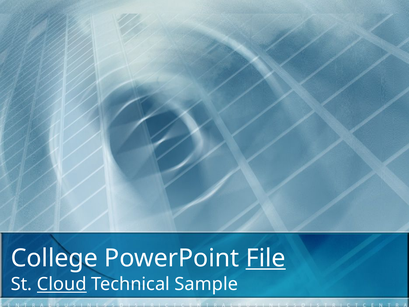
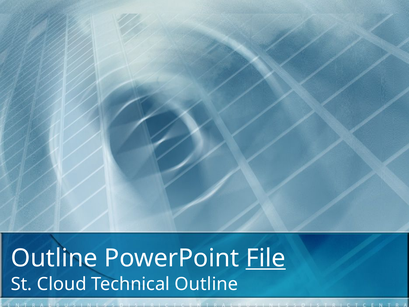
College: College -> Outline (54, 258)
Cloud underline: present -> none (62, 284)
Technical Sample: Sample -> Outline (206, 284)
